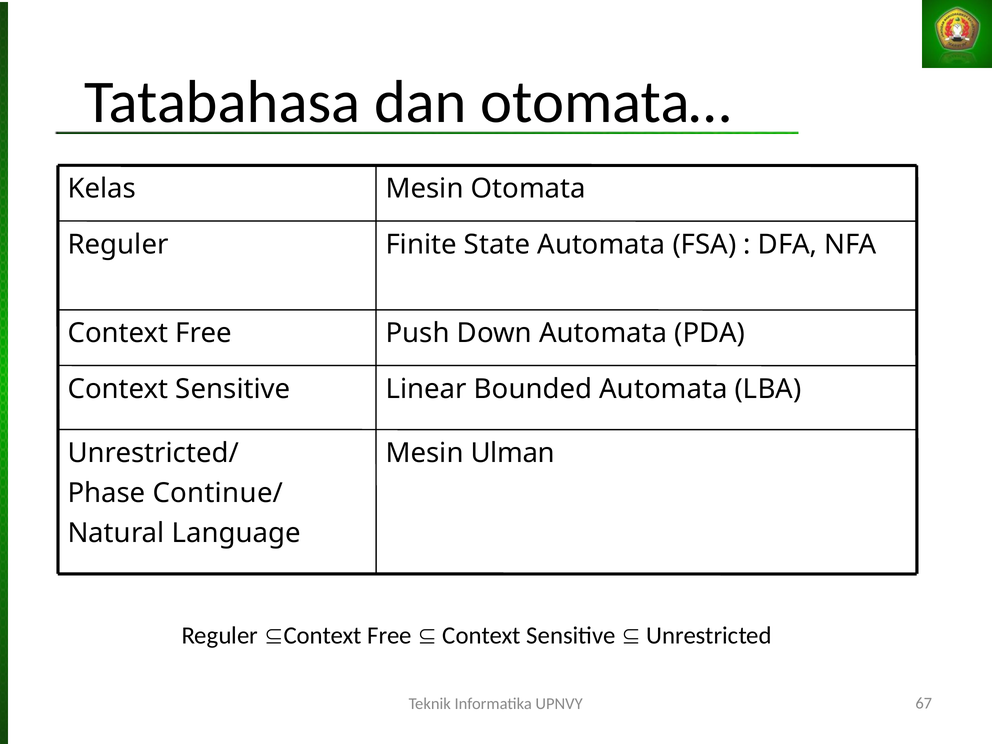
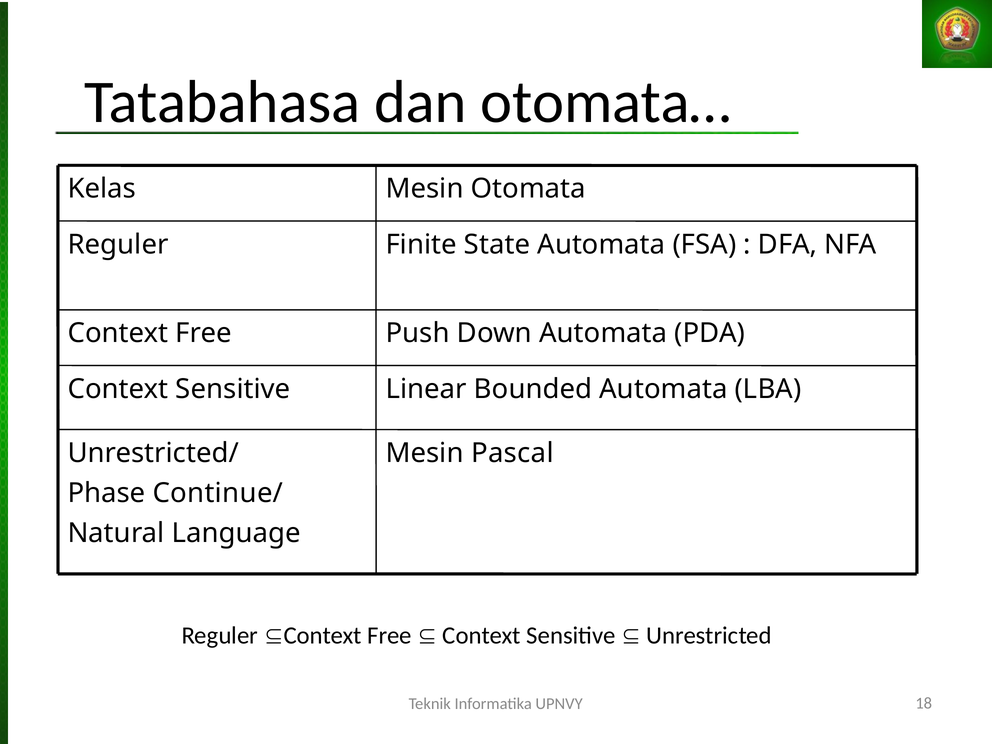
Ulman: Ulman -> Pascal (513, 453)
67: 67 -> 18 (924, 703)
